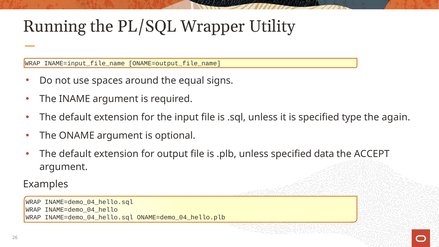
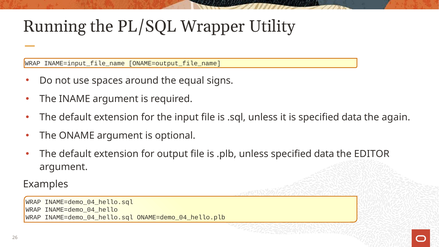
is specified type: type -> data (352, 117)
ACCEPT: ACCEPT -> EDITOR (372, 154)
